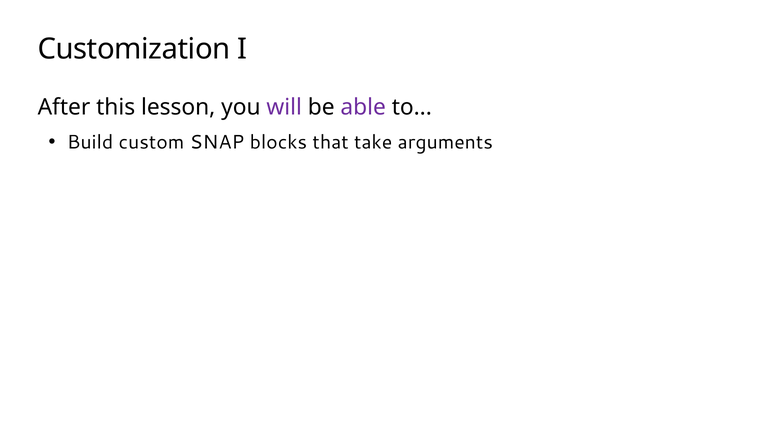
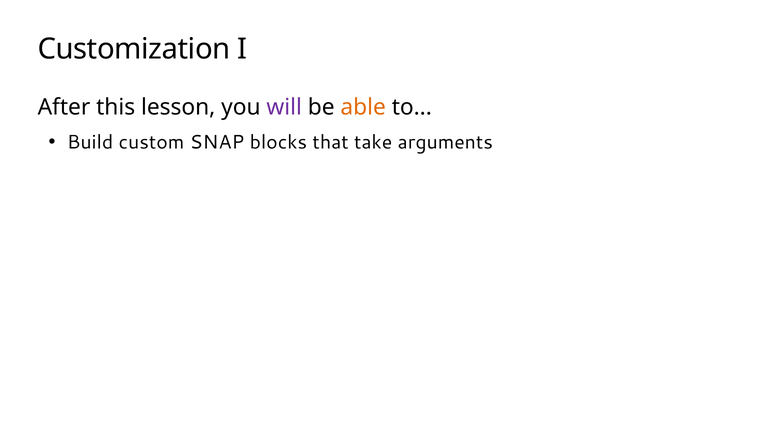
able colour: purple -> orange (363, 107)
